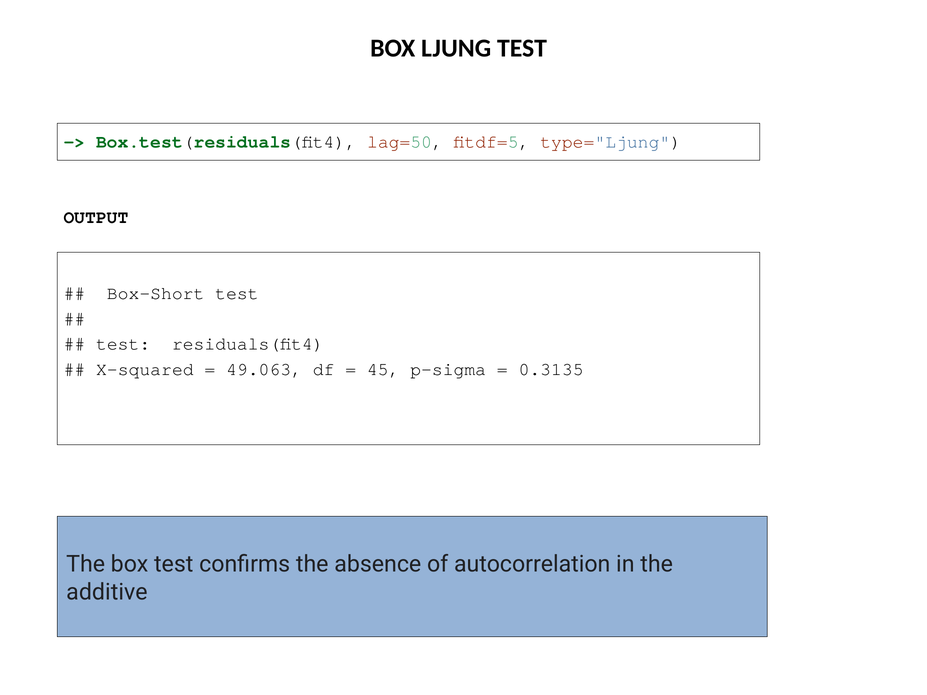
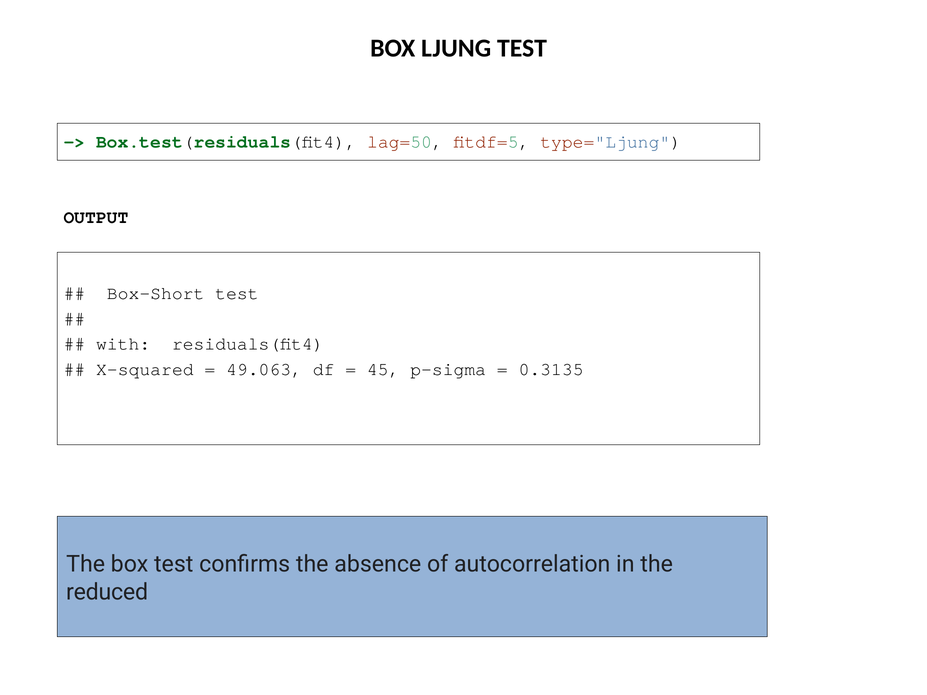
test: test -> with (123, 344)
additive: additive -> reduced (107, 592)
